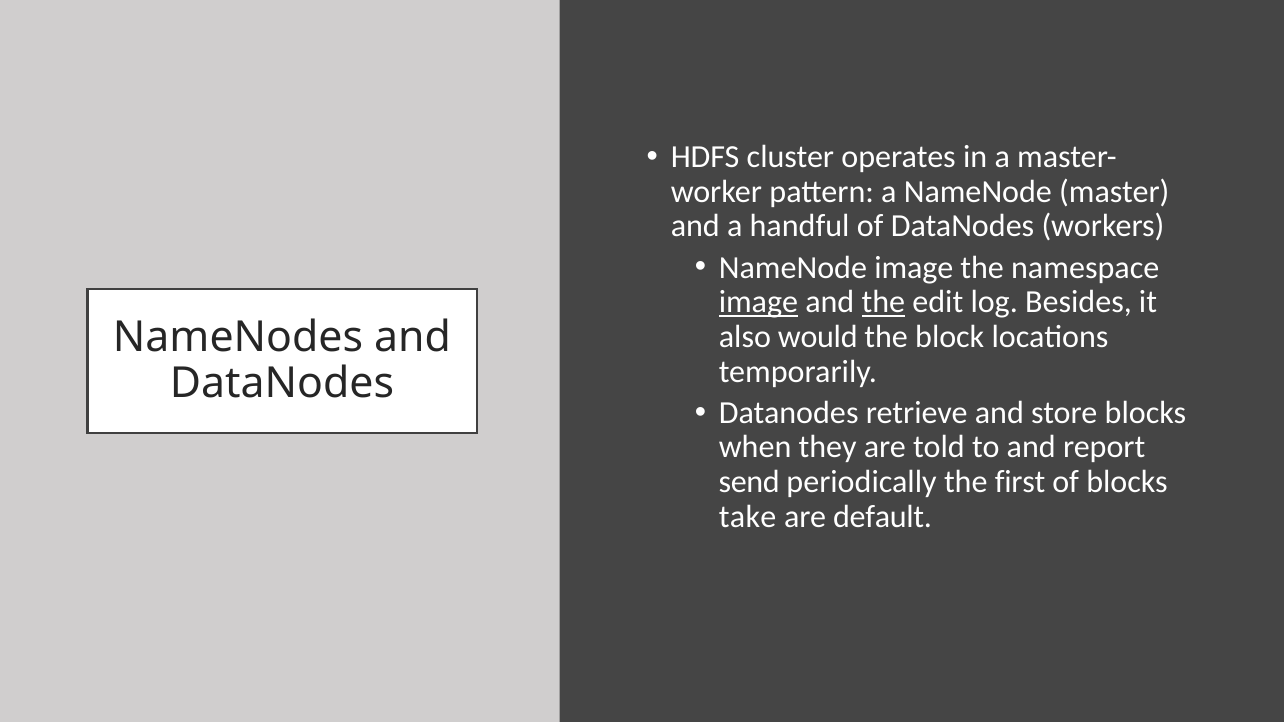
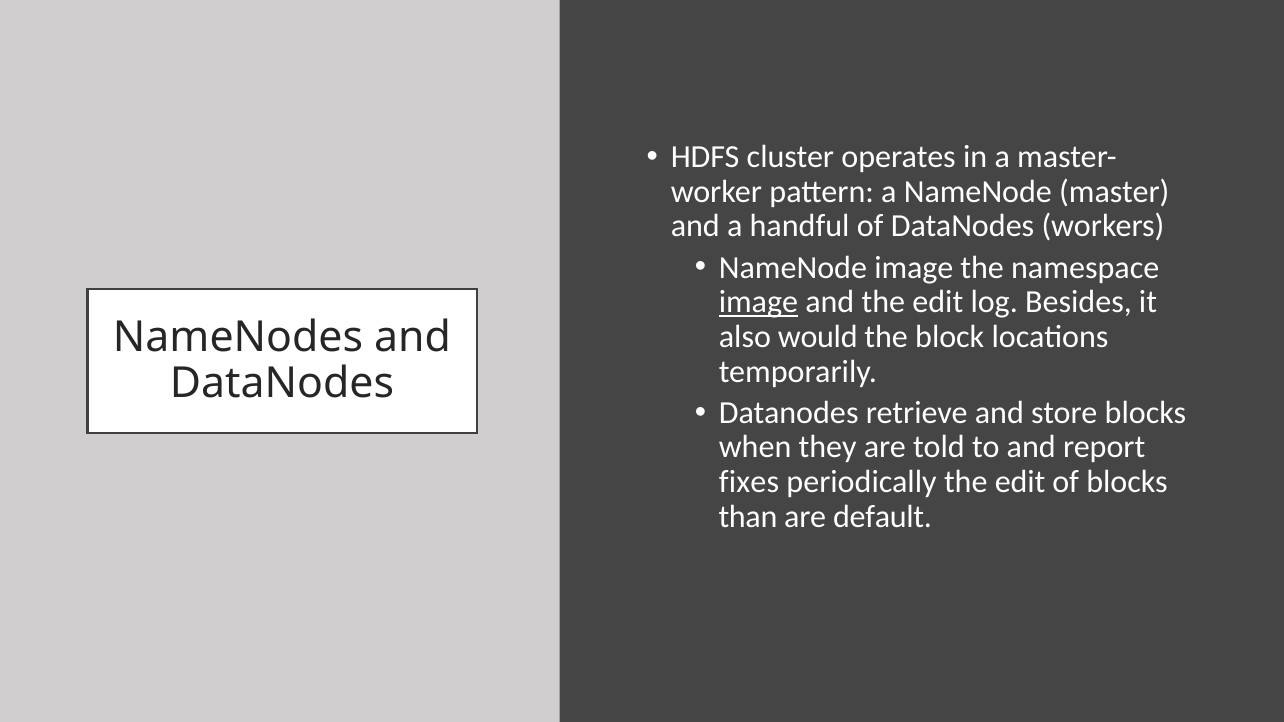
the underline: present -> none (883, 302)
send: send -> fixes (749, 482)
periodically the first: first -> edit (1020, 482)
take: take -> than (748, 517)
